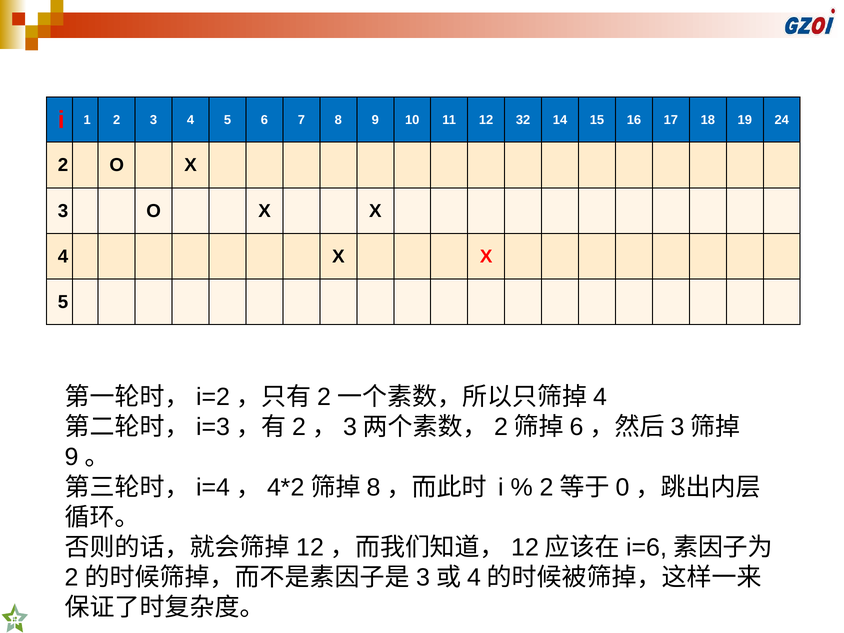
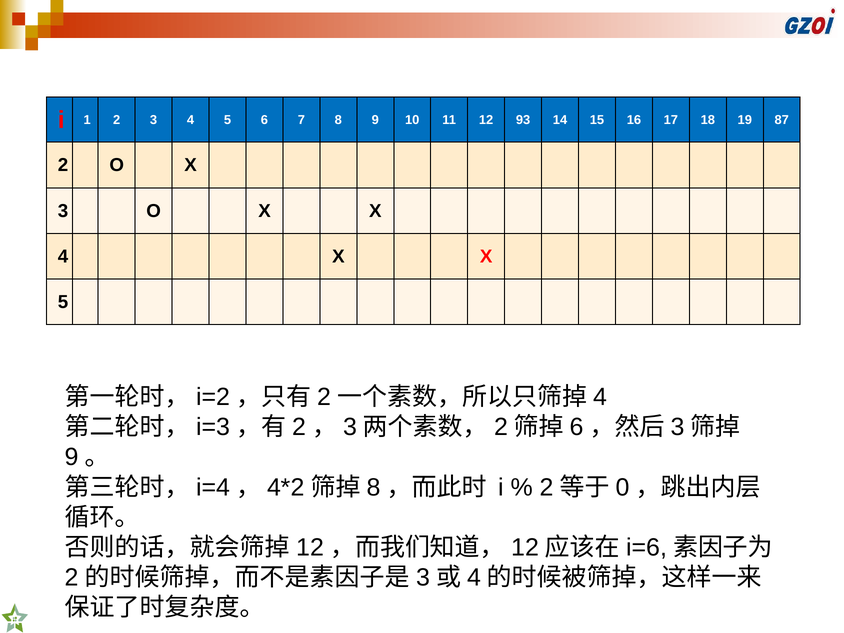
32: 32 -> 93 (523, 120)
24: 24 -> 87 (782, 120)
